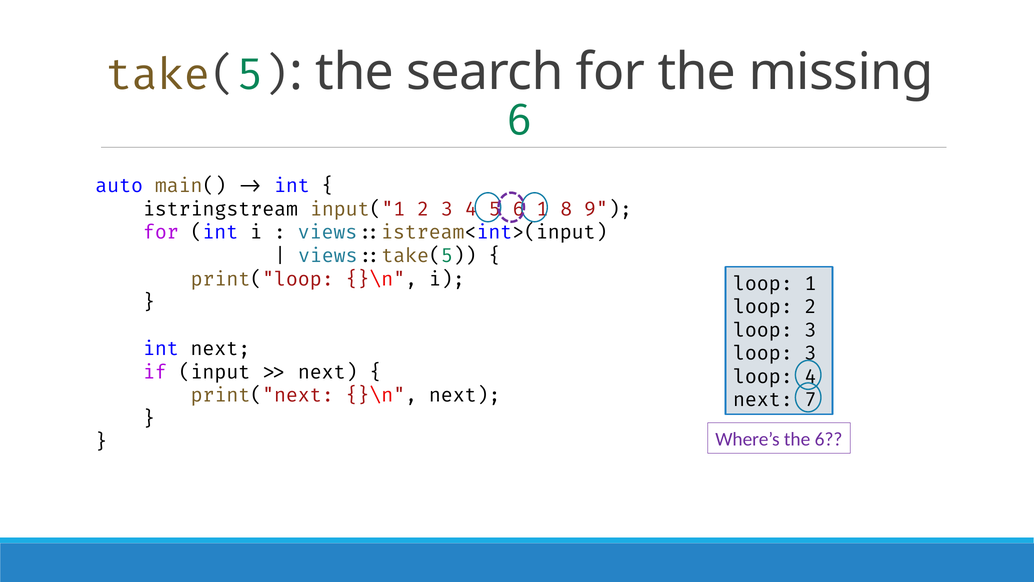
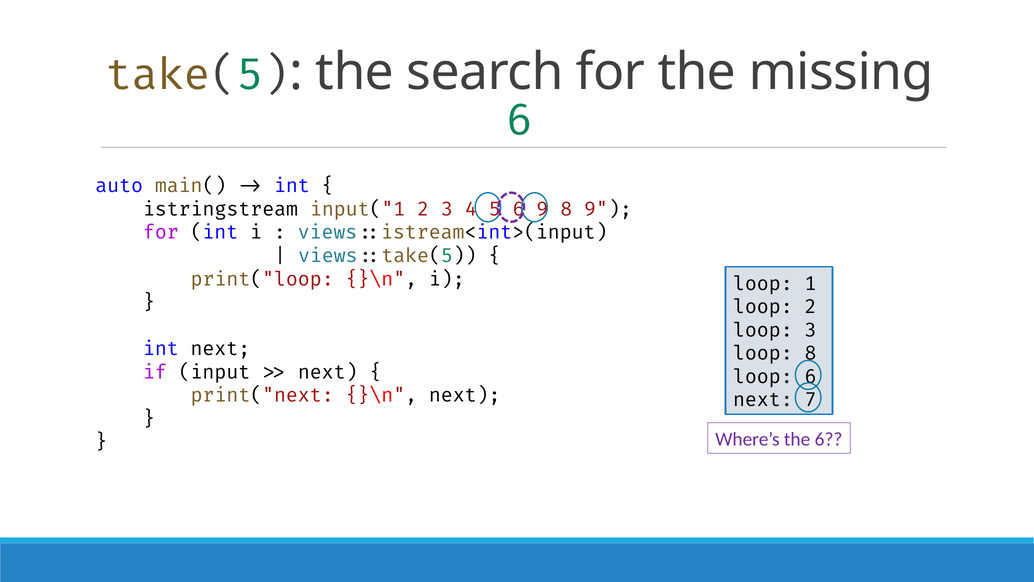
6 1: 1 -> 9 (542, 209)
3: 3 -> 8 (811, 353)
loop 4: 4 -> 6 (811, 376)
